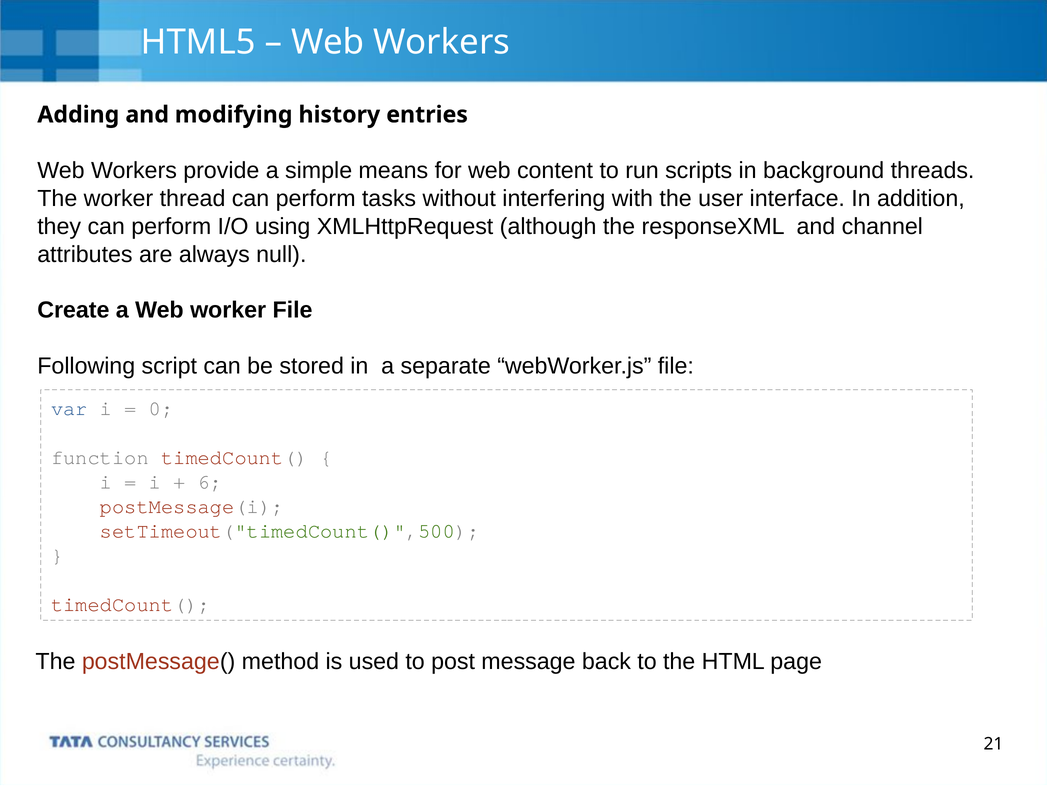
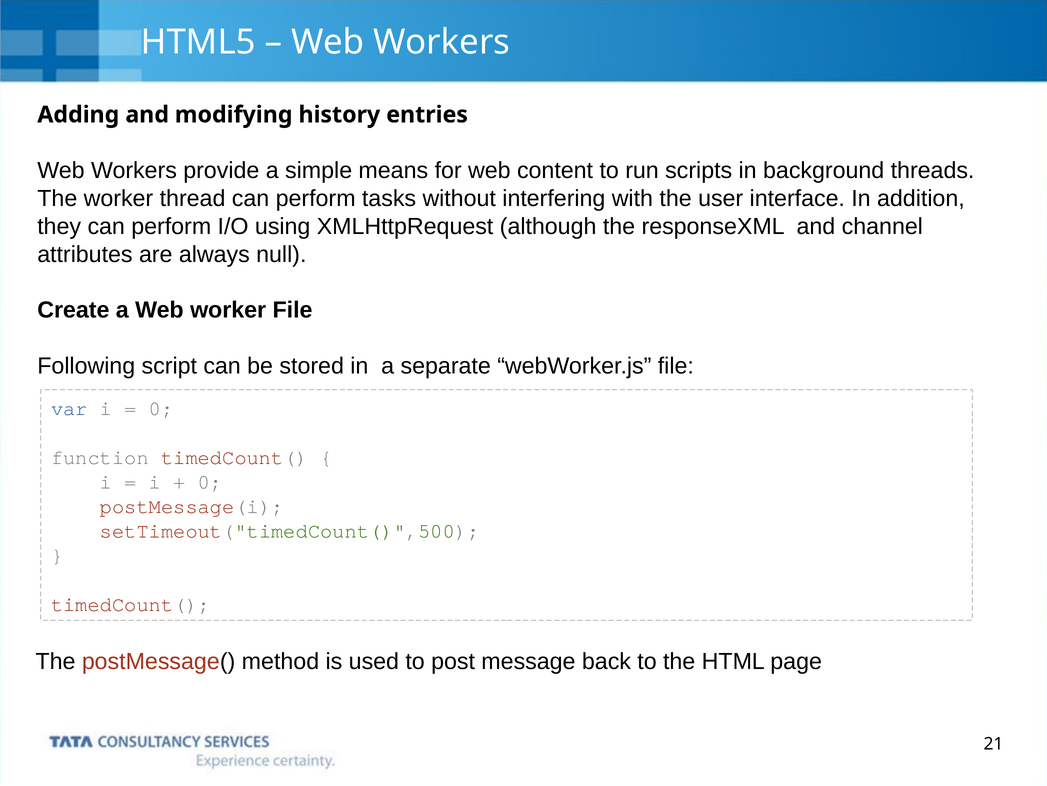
6: 6 -> 0 (210, 482)
